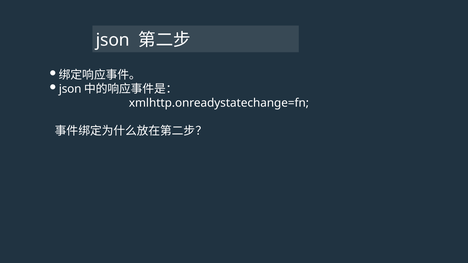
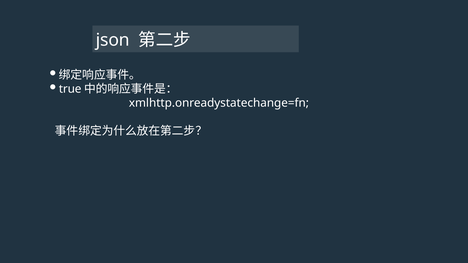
json: json -> true (70, 89)
